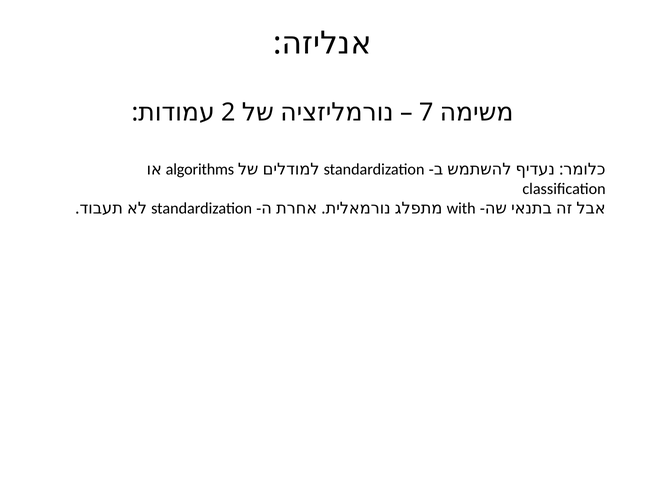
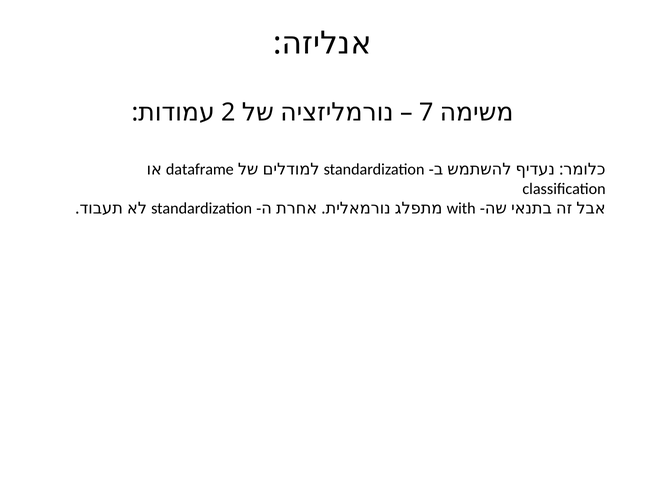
algorithms: algorithms -> dataframe (200, 169)
